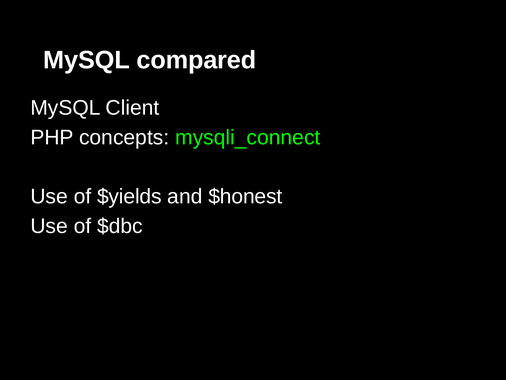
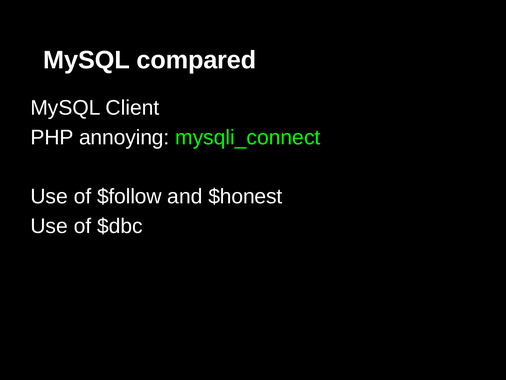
concepts: concepts -> annoying (124, 137)
$yields: $yields -> $follow (129, 196)
